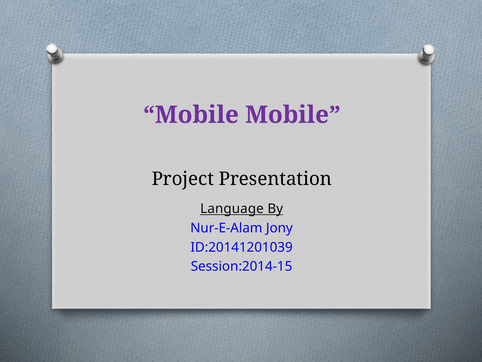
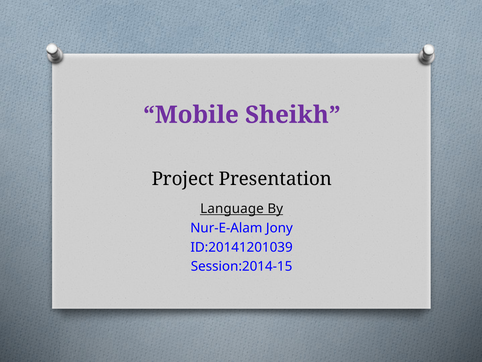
Mobile Mobile: Mobile -> Sheikh (293, 115)
